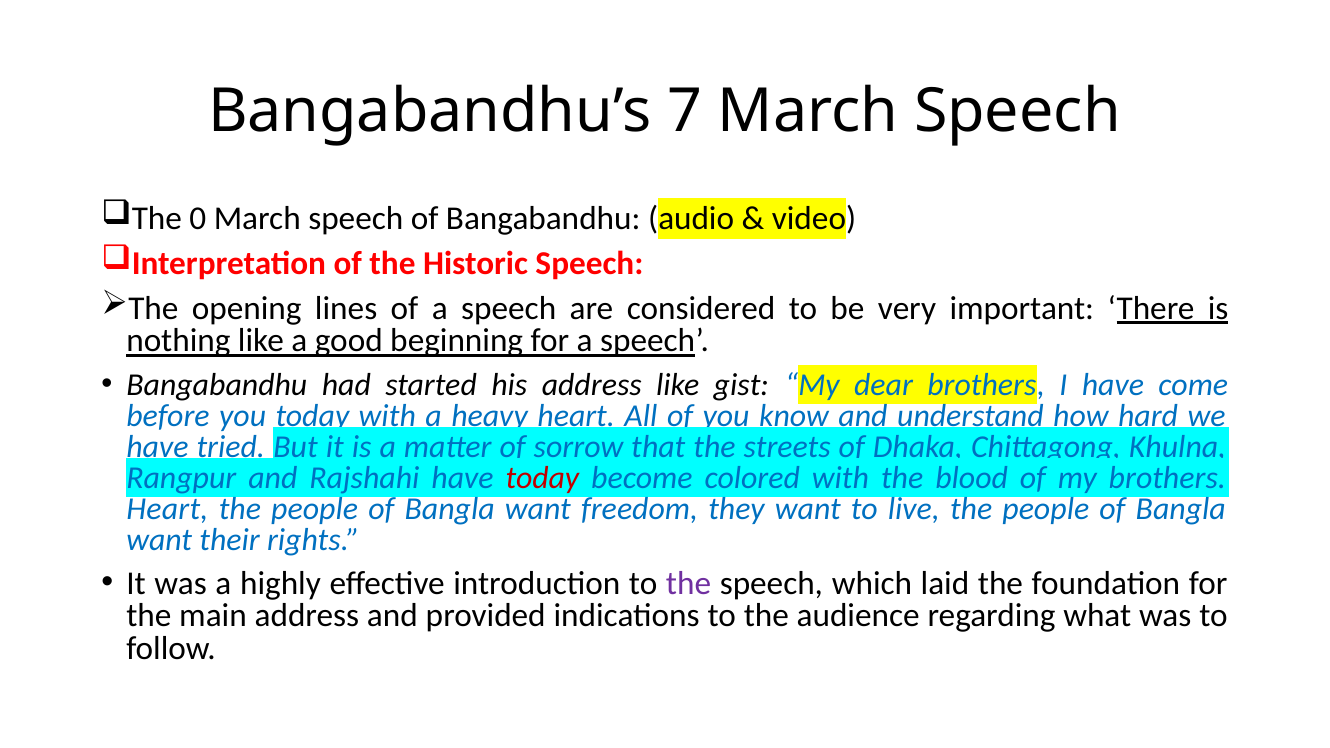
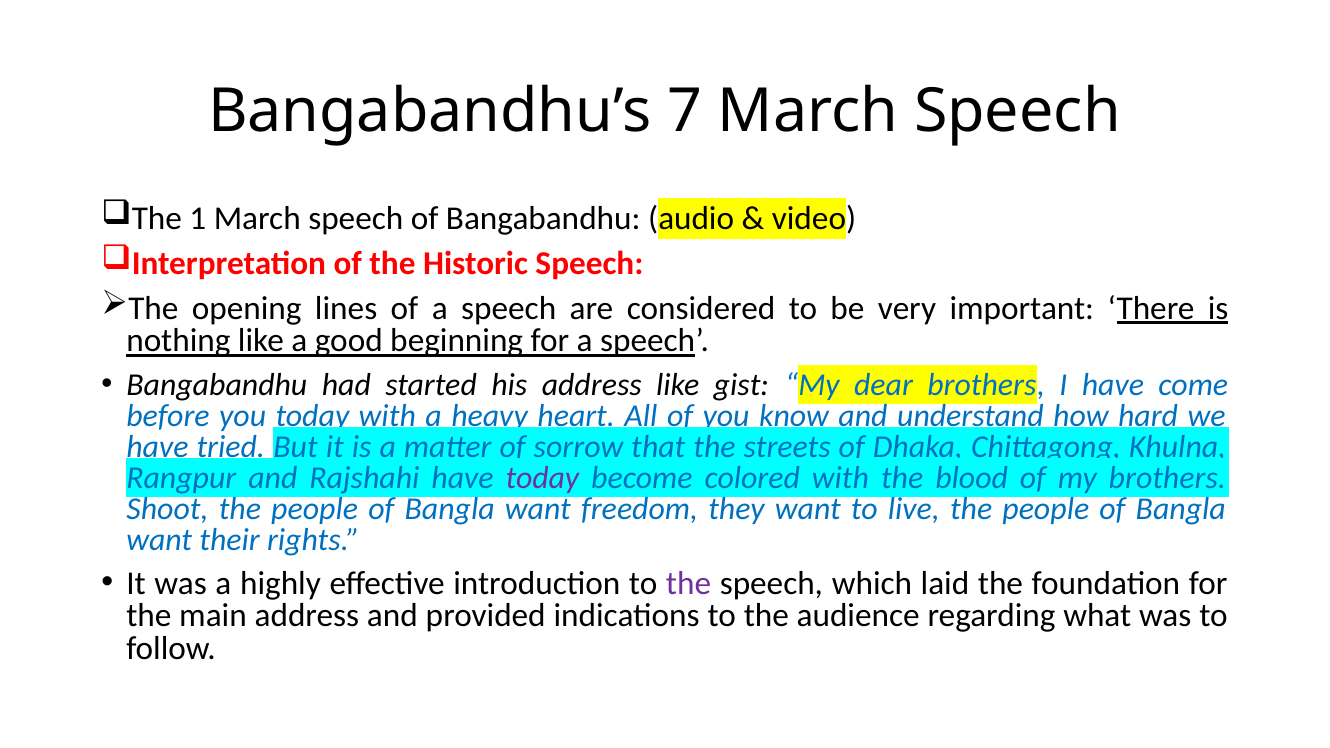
0: 0 -> 1 (198, 219)
today colour: red -> purple (542, 478)
Heart: Heart -> Shoot (167, 509)
